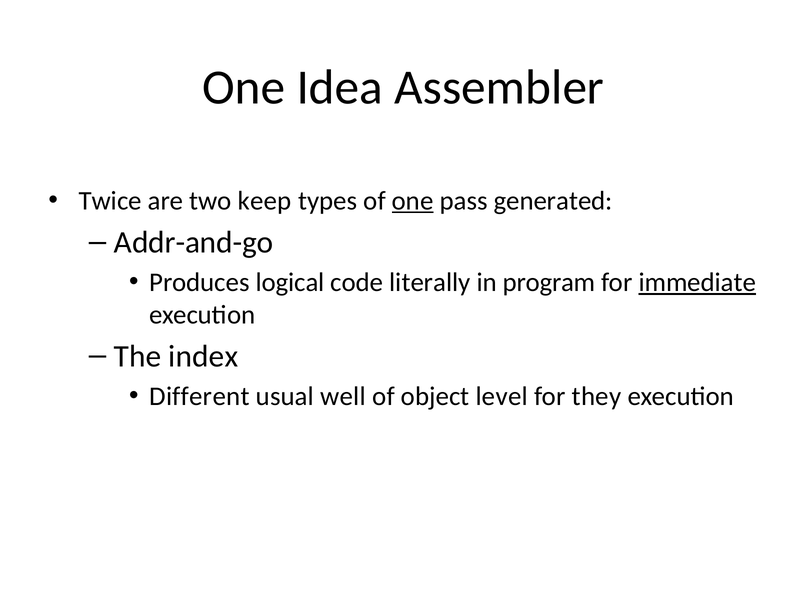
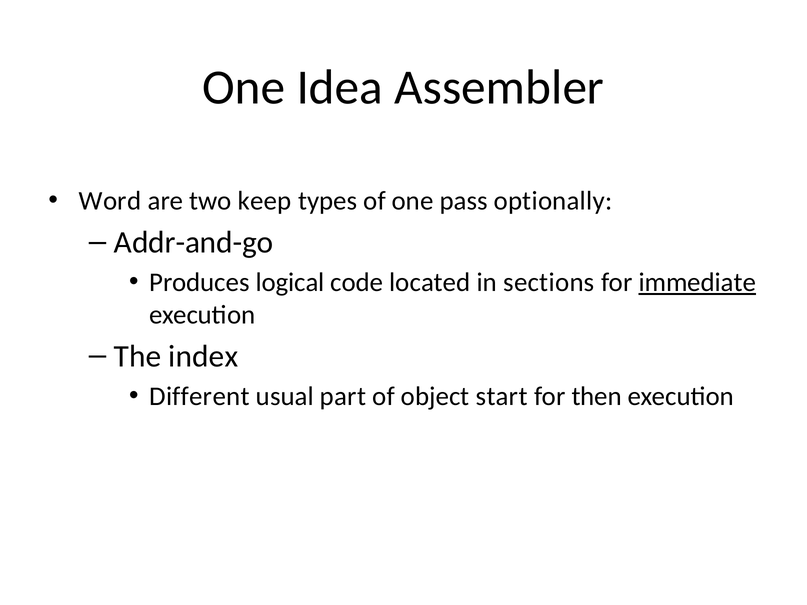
Twice: Twice -> Word (110, 201)
one underline: present -> none (413, 201)
generated: generated -> optionally (553, 201)
literally: literally -> located (430, 283)
program: program -> sections (549, 283)
well: well -> part (343, 396)
level: level -> start (502, 396)
they: they -> then (597, 396)
